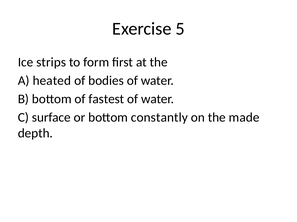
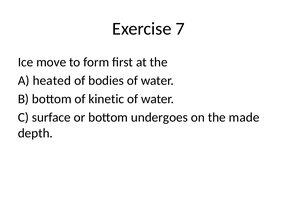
5: 5 -> 7 (180, 29)
strips: strips -> move (51, 62)
fastest: fastest -> kinetic (106, 99)
constantly: constantly -> undergoes (159, 118)
